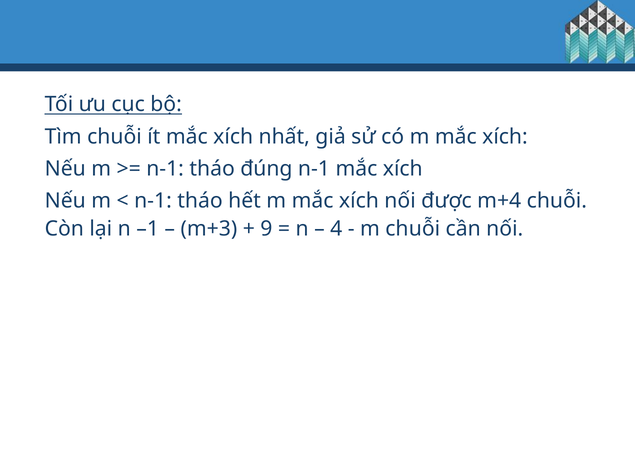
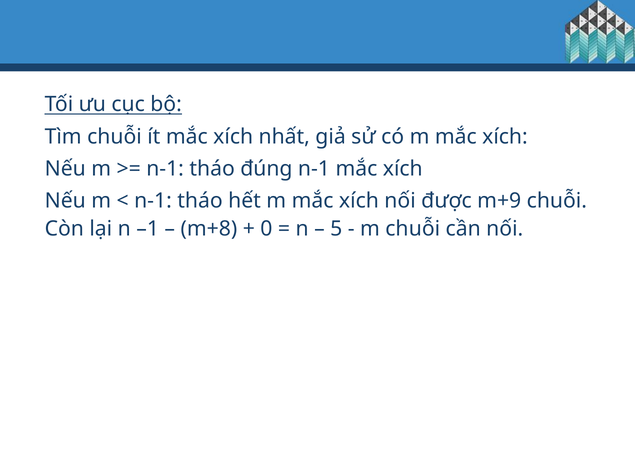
m+4: m+4 -> m+9 (499, 201)
m+3: m+3 -> m+8 (209, 229)
9: 9 -> 0 (266, 229)
4: 4 -> 5 (336, 229)
